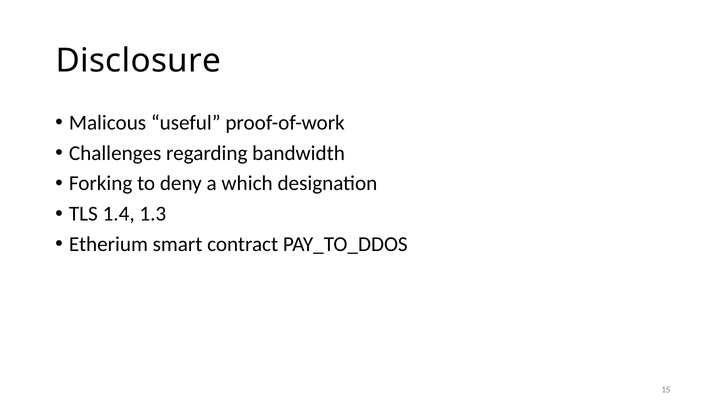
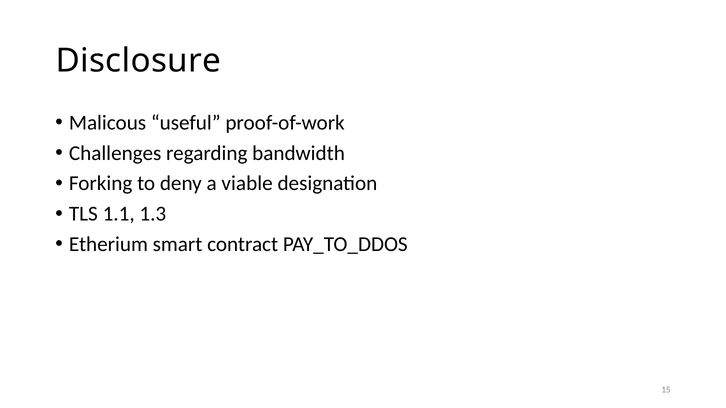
which: which -> viable (247, 184)
1.4: 1.4 -> 1.1 (119, 214)
